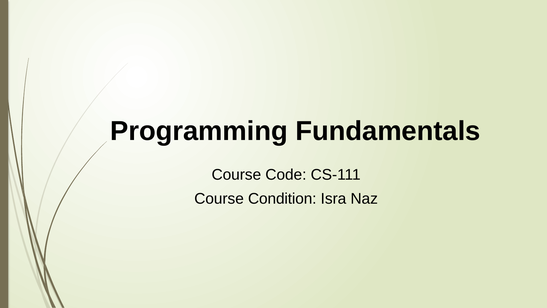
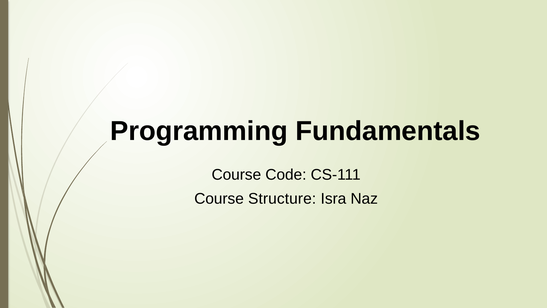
Condition: Condition -> Structure (282, 199)
